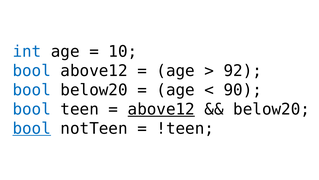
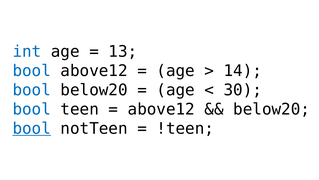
10: 10 -> 13 (123, 52)
92: 92 -> 14 (243, 71)
90: 90 -> 30 (243, 90)
above12 underline: present -> none (161, 109)
